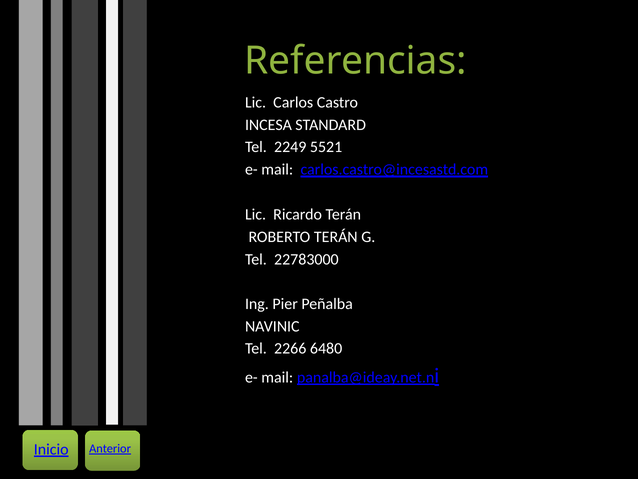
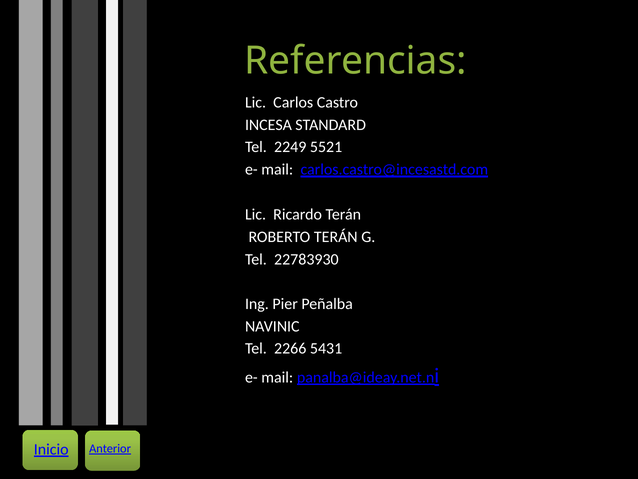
22783000: 22783000 -> 22783930 (306, 259)
6480: 6480 -> 5431 (326, 348)
